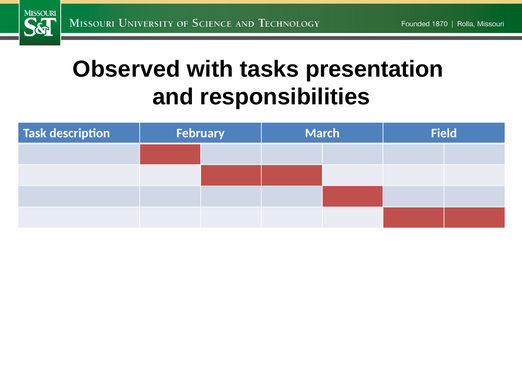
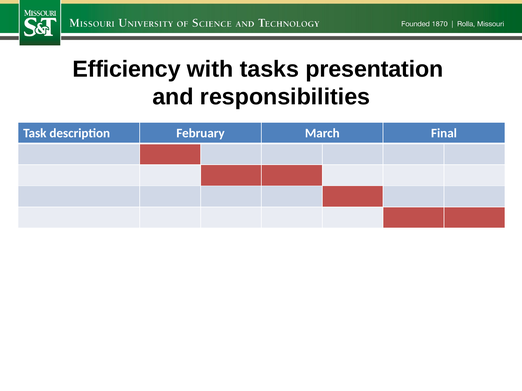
Observed: Observed -> Efficiency (127, 69)
Field: Field -> Final (444, 133)
